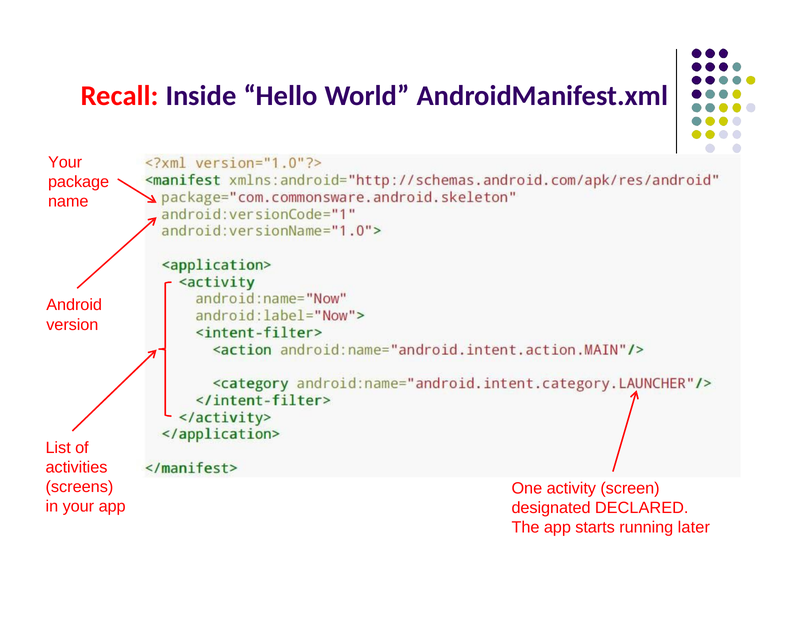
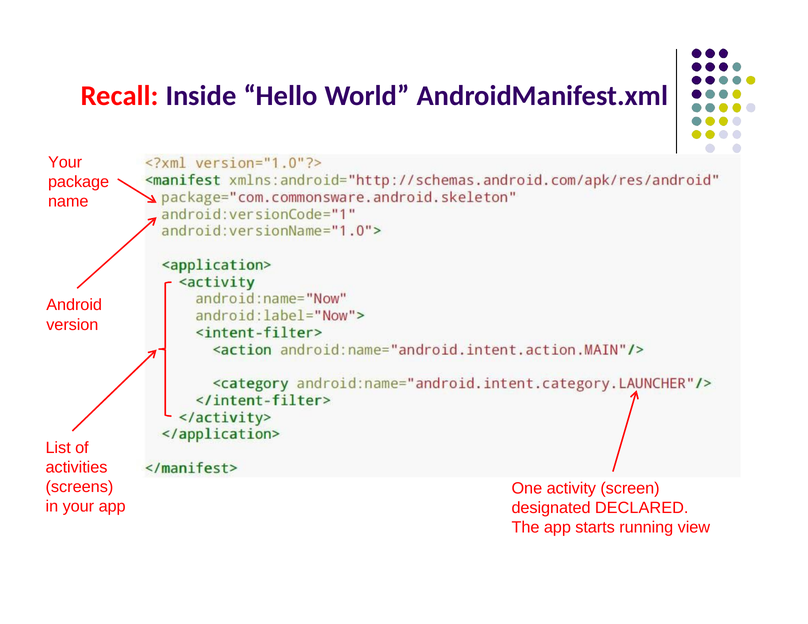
later: later -> view (694, 528)
